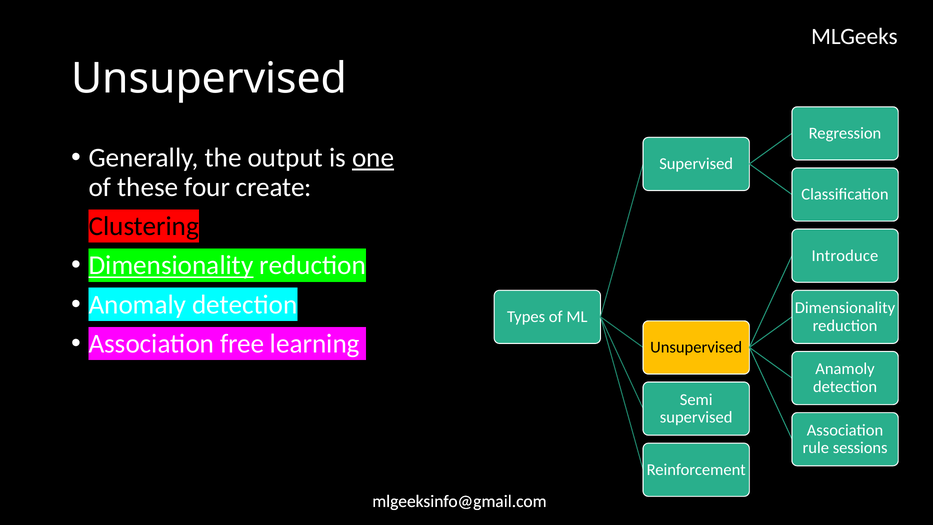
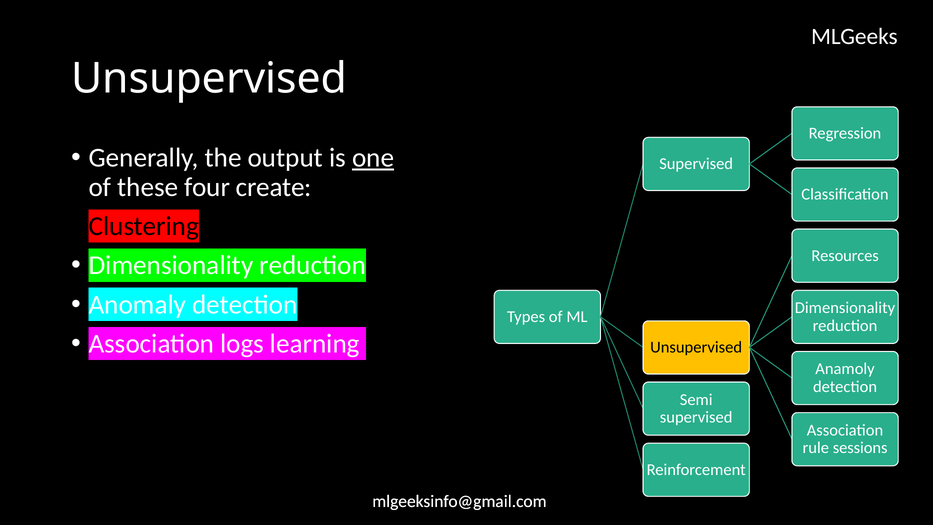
Introduce: Introduce -> Resources (845, 255)
Dimensionality underline: present -> none (171, 265)
free: free -> logs (242, 344)
